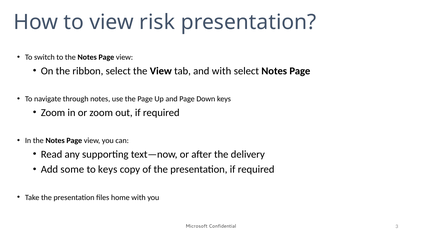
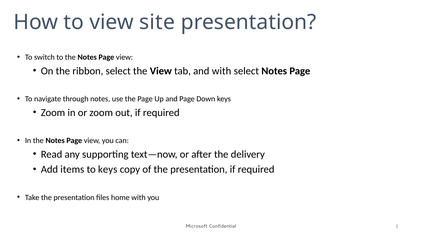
risk: risk -> site (157, 22)
some: some -> items (72, 170)
